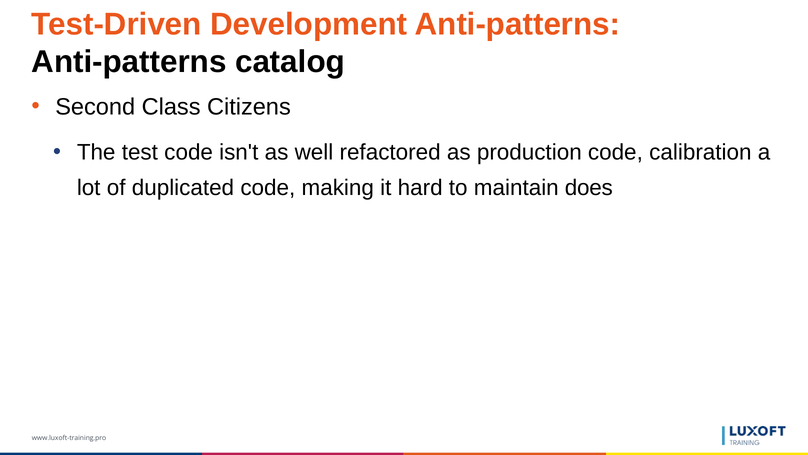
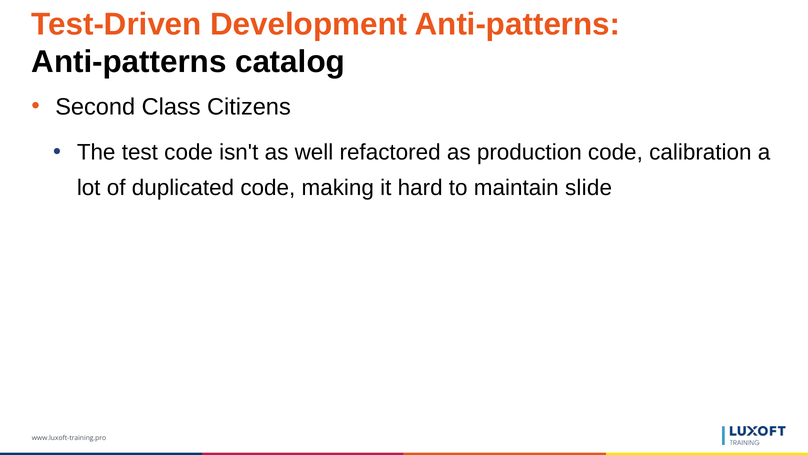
does: does -> slide (589, 187)
